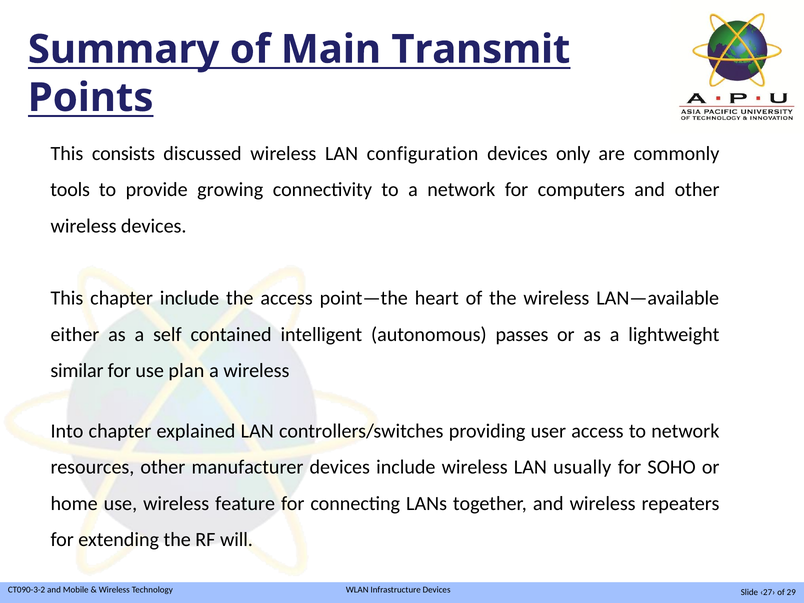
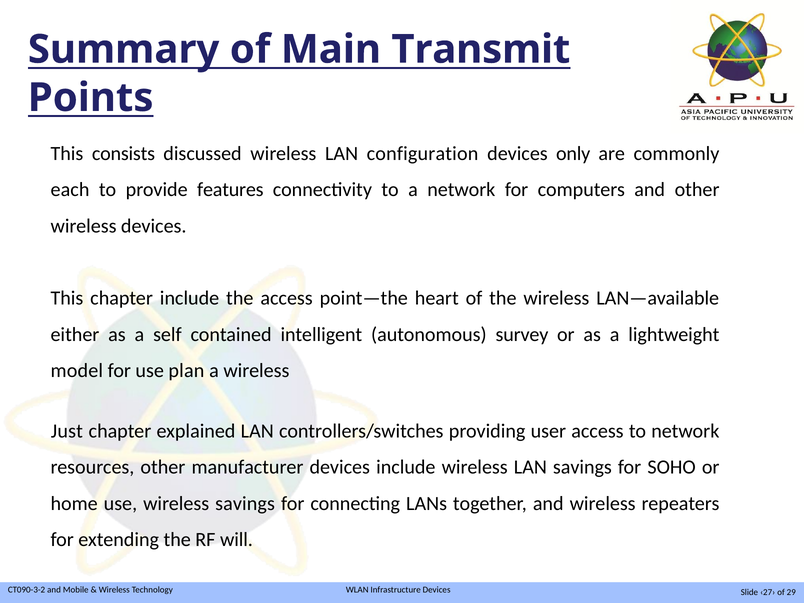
tools: tools -> each (70, 190)
growing: growing -> features (230, 190)
passes: passes -> survey (522, 335)
similar: similar -> model (77, 371)
Into: Into -> Just (67, 431)
LAN usually: usually -> savings (582, 467)
wireless feature: feature -> savings (245, 503)
